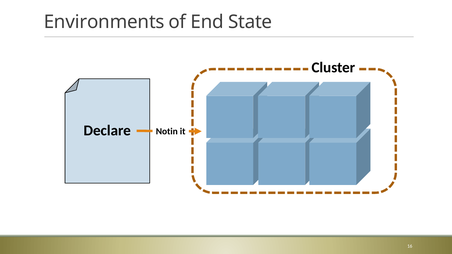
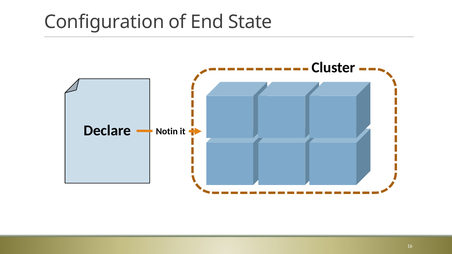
Environments: Environments -> Configuration (104, 22)
